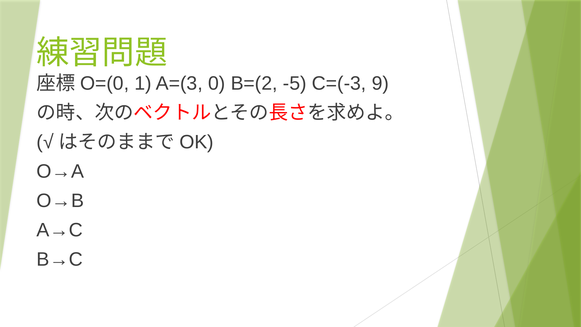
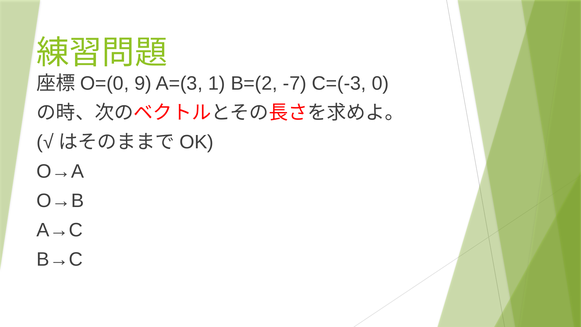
1: 1 -> 9 (143, 83)
0: 0 -> 1 (217, 83)
-5: -5 -> -7 (295, 83)
9: 9 -> 0 (380, 83)
